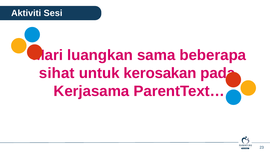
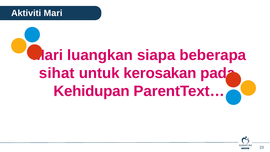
Aktiviti Sesi: Sesi -> Mari (53, 13)
sama: sama -> siapa (156, 55)
Kerjasama: Kerjasama -> Kehidupan (92, 91)
